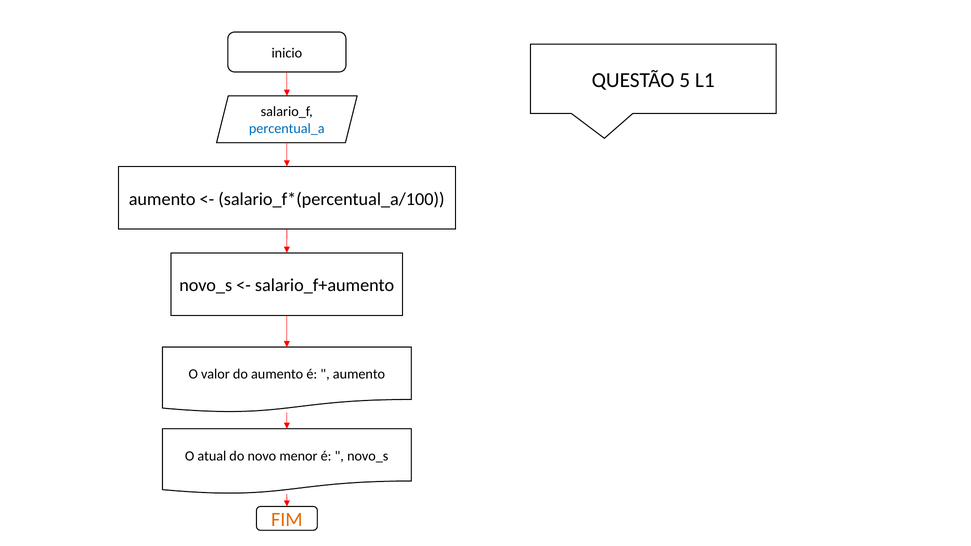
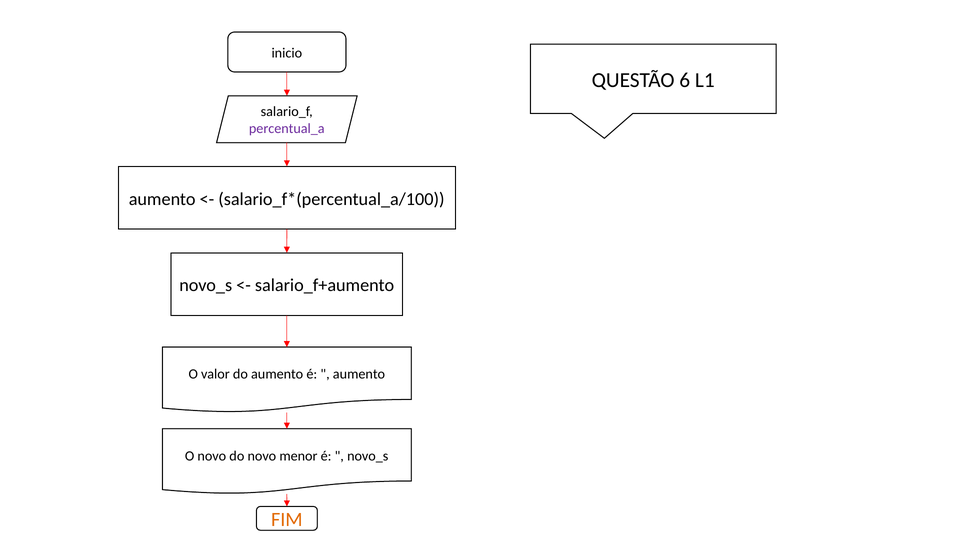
5: 5 -> 6 (685, 80)
percentual_a colour: blue -> purple (287, 129)
O atual: atual -> novo (212, 456)
